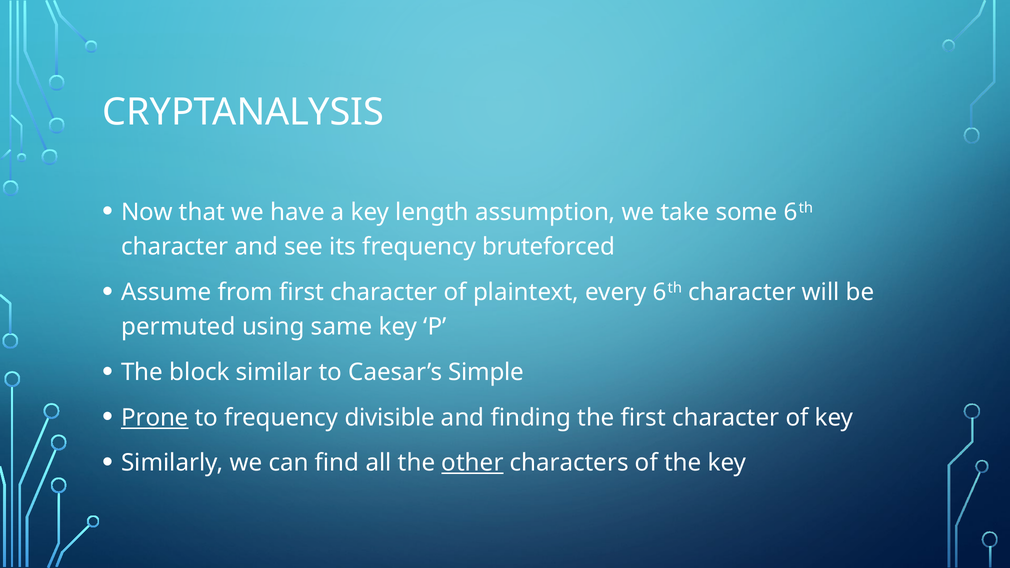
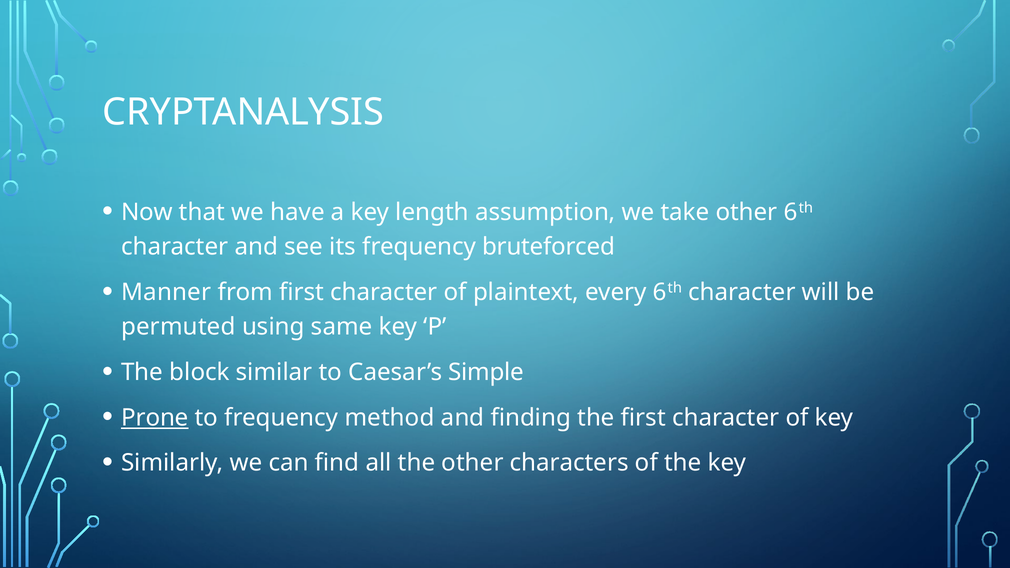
take some: some -> other (747, 212)
Assume: Assume -> Manner (166, 292)
divisible: divisible -> method (390, 418)
other underline: present -> none (473, 463)
